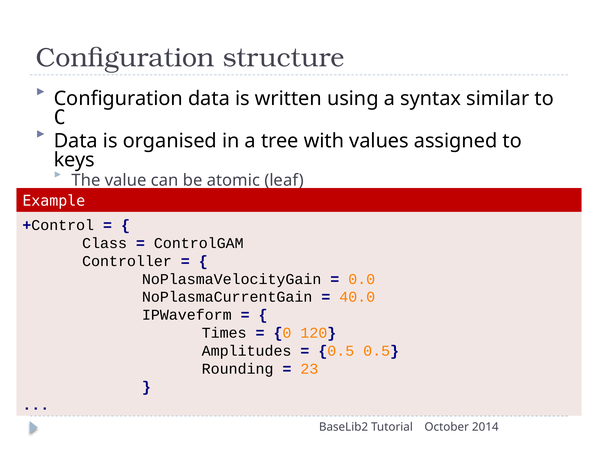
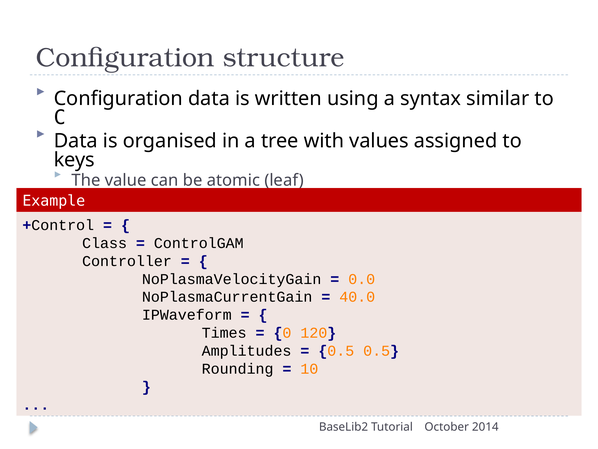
23: 23 -> 10 (309, 368)
